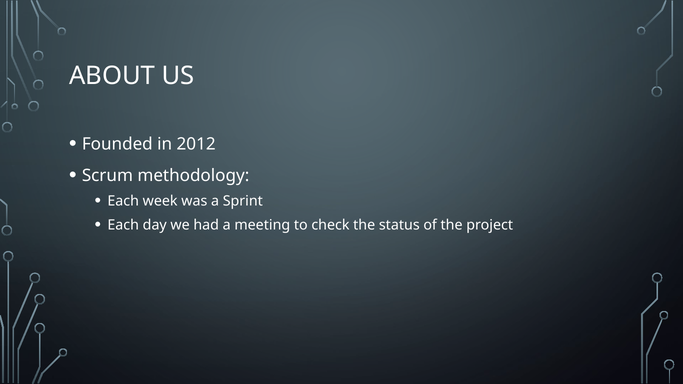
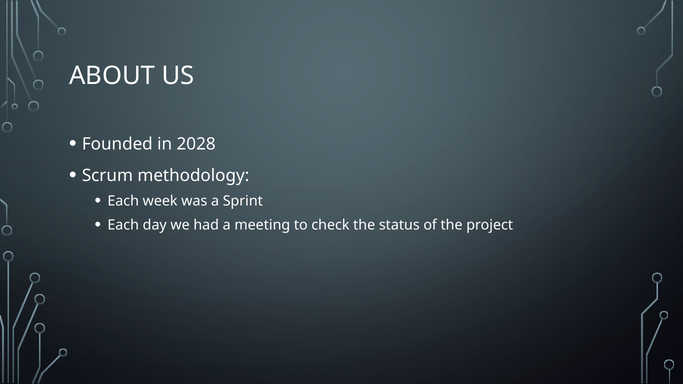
2012: 2012 -> 2028 (196, 144)
